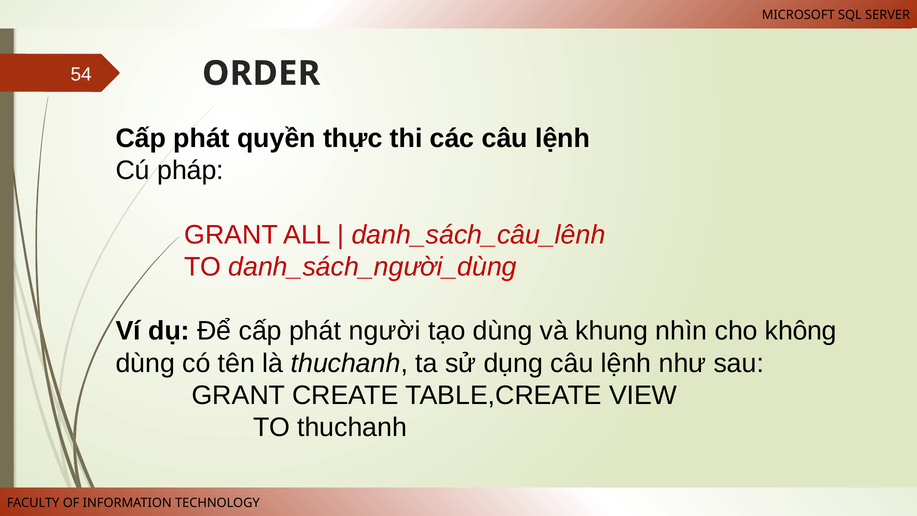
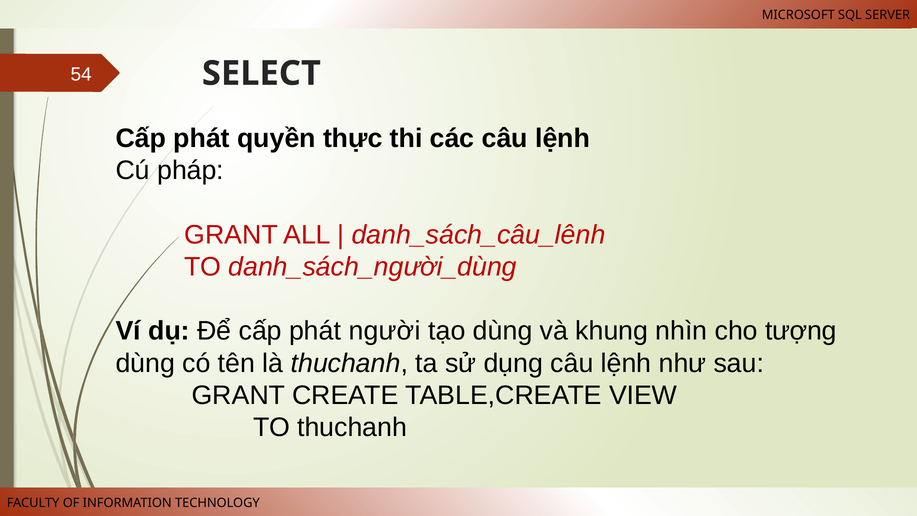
ORDER: ORDER -> SELECT (261, 73)
không: không -> tượng (801, 331)
